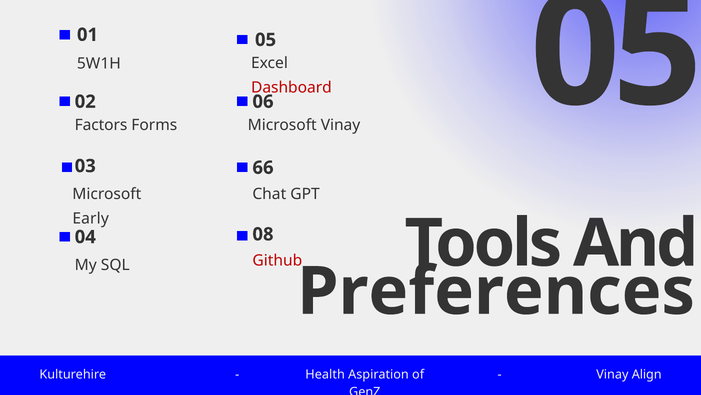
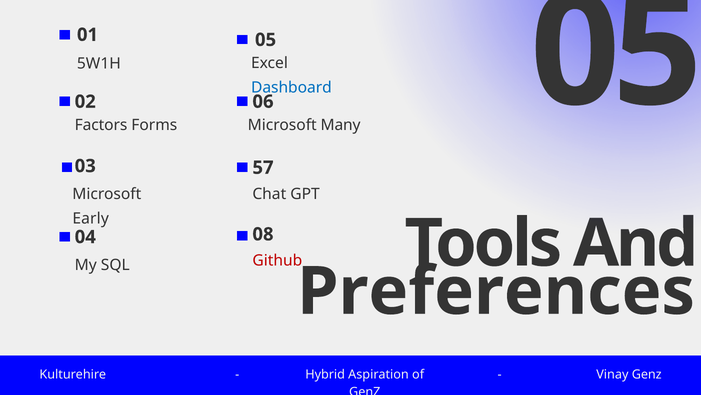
Dashboard colour: red -> blue (291, 87)
Microsoft Vinay: Vinay -> Many (341, 125)
66: 66 -> 57 (263, 167)
Health: Health -> Hybrid (325, 374)
Vinay Align: Align -> Genz (647, 374)
